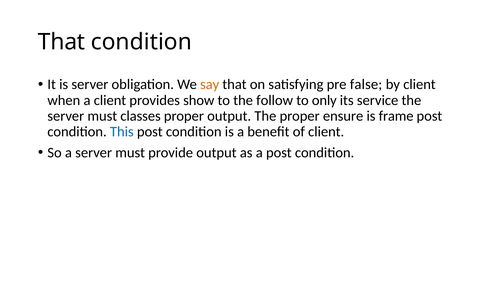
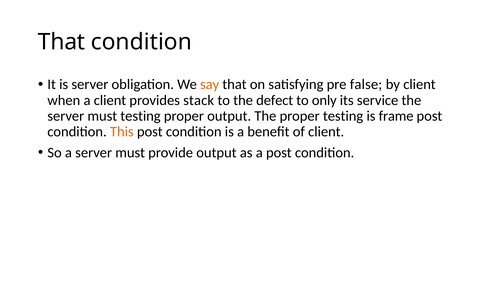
show: show -> stack (199, 100)
follow: follow -> defect (275, 100)
must classes: classes -> testing (141, 116)
proper ensure: ensure -> testing (343, 116)
This colour: blue -> orange (122, 132)
